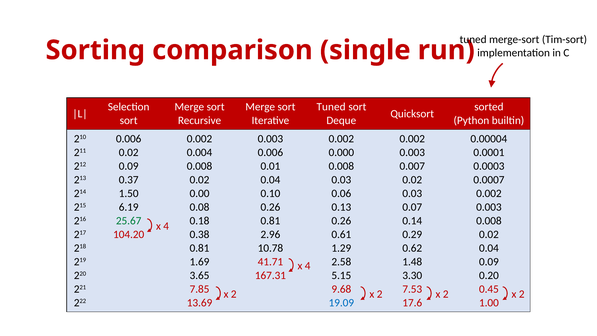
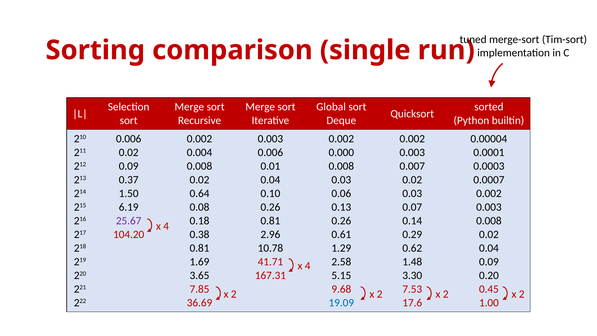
Tuned: Tuned -> Global (331, 107)
0.00: 0.00 -> 0.64 (200, 193)
25.67 colour: green -> purple (129, 221)
13.69: 13.69 -> 36.69 (200, 303)
